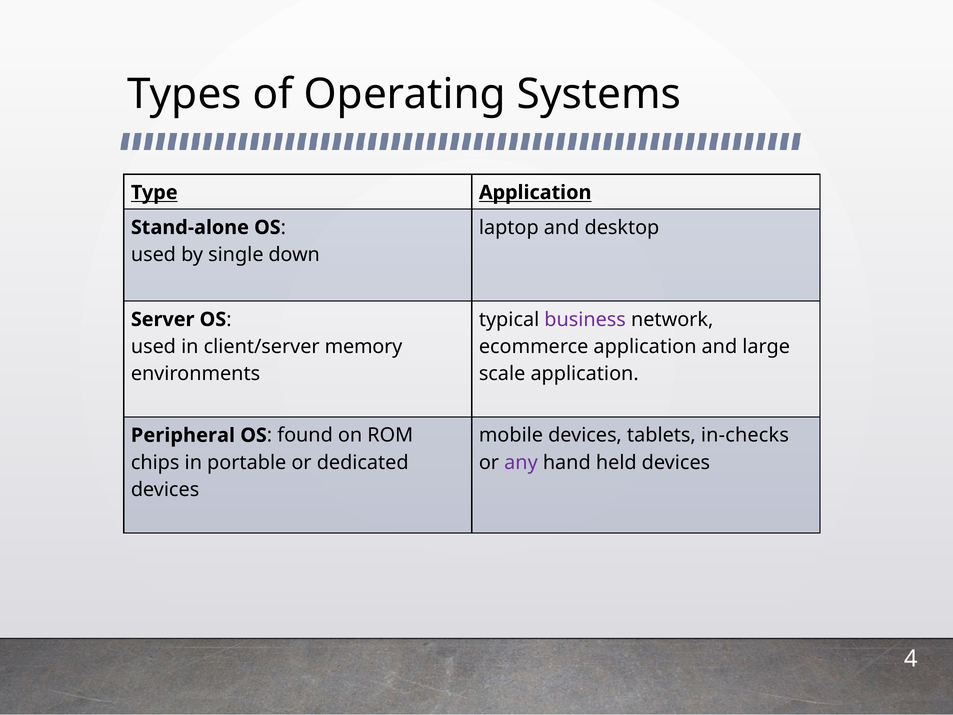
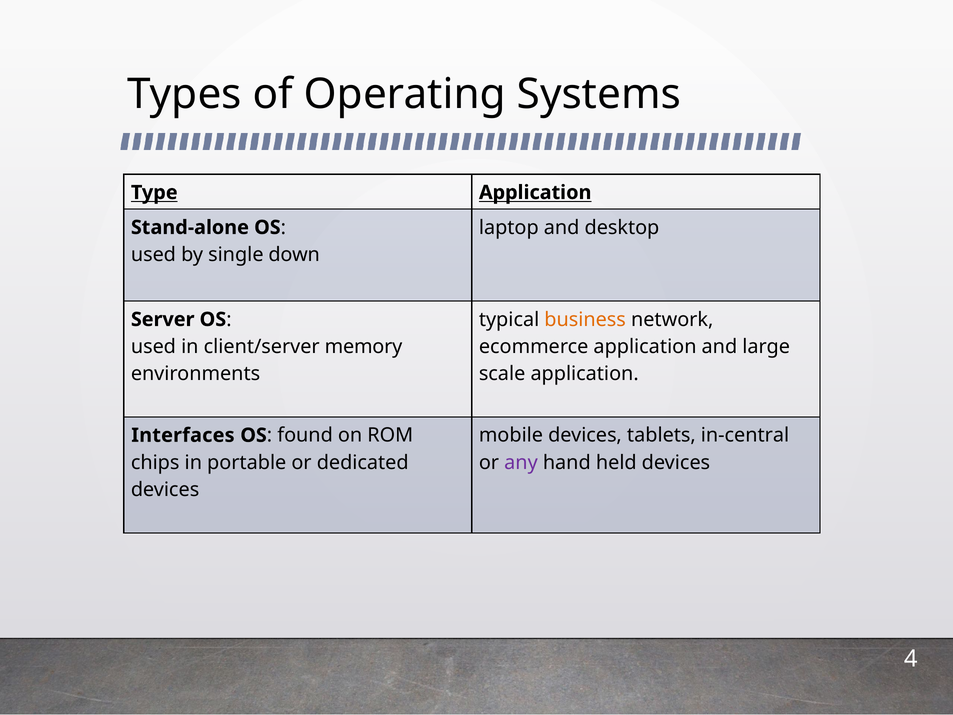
business colour: purple -> orange (585, 319)
in-checks: in-checks -> in-central (745, 435)
Peripheral: Peripheral -> Interfaces (183, 435)
